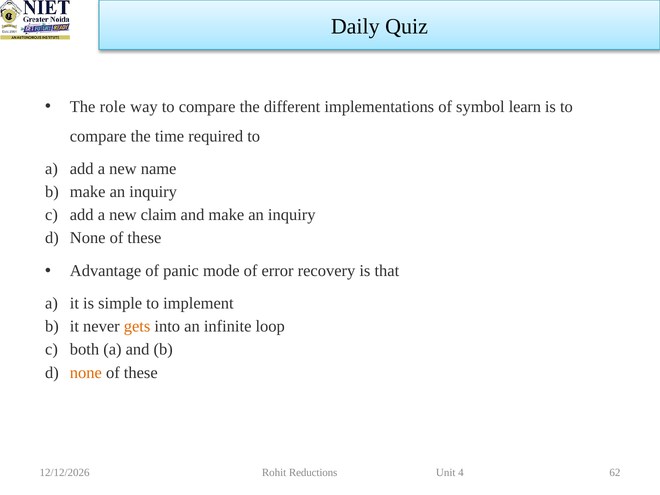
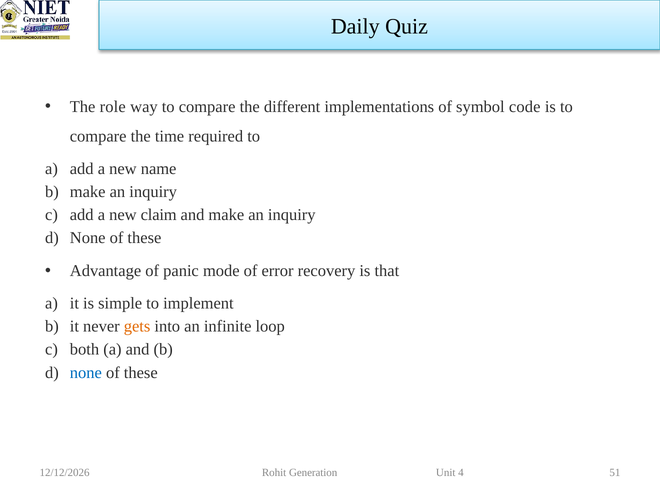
learn: learn -> code (525, 107)
none colour: orange -> blue (86, 373)
Reductions: Reductions -> Generation (313, 473)
62: 62 -> 51 (615, 473)
